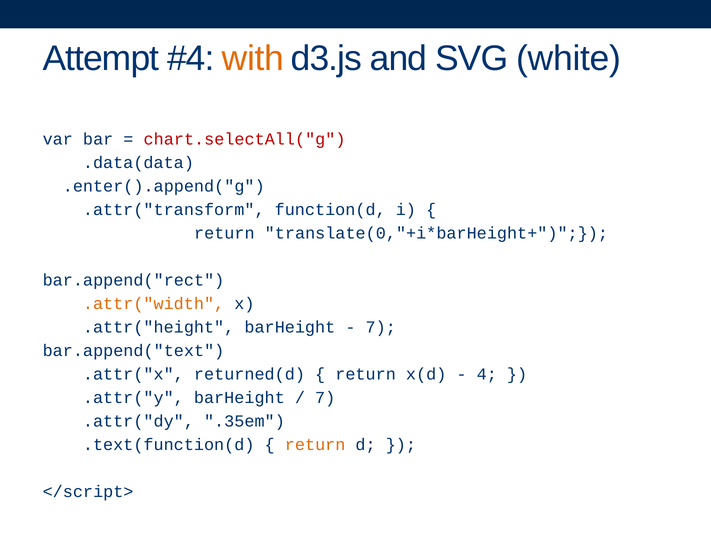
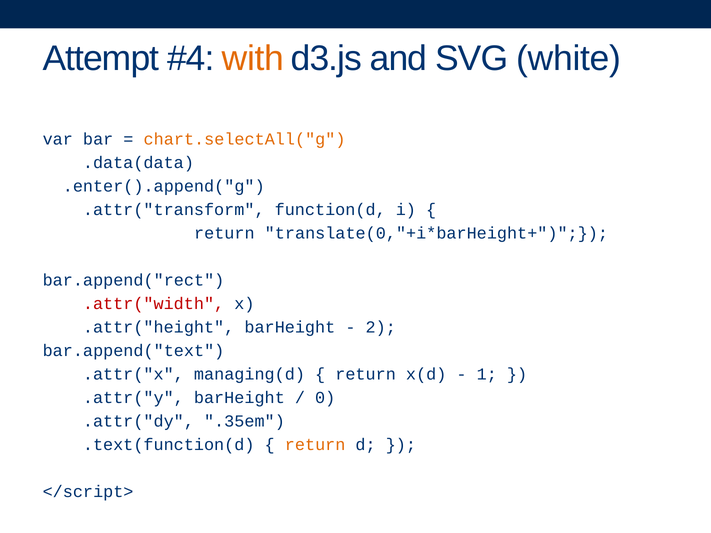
chart.selectAll("g colour: red -> orange (245, 139)
.attr("width colour: orange -> red (154, 304)
7: 7 -> 2 (381, 327)
returned(d: returned(d -> managing(d (249, 374)
4: 4 -> 1 (487, 374)
7: 7 -> 0 (325, 398)
